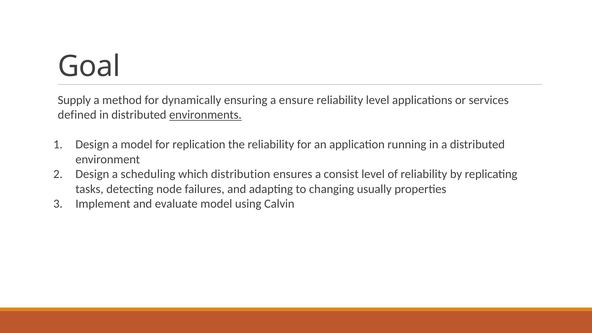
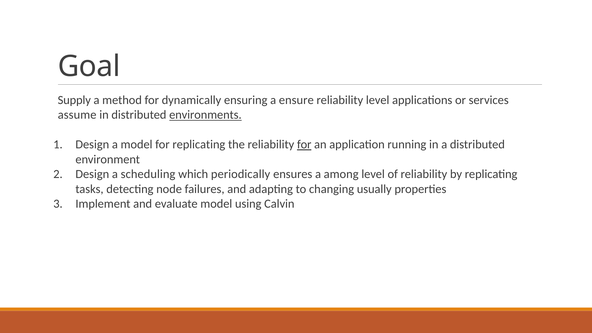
defined: defined -> assume (77, 115)
for replication: replication -> replicating (199, 145)
for underline: none -> present (304, 145)
distribution: distribution -> periodically (241, 174)
consist: consist -> among (341, 174)
